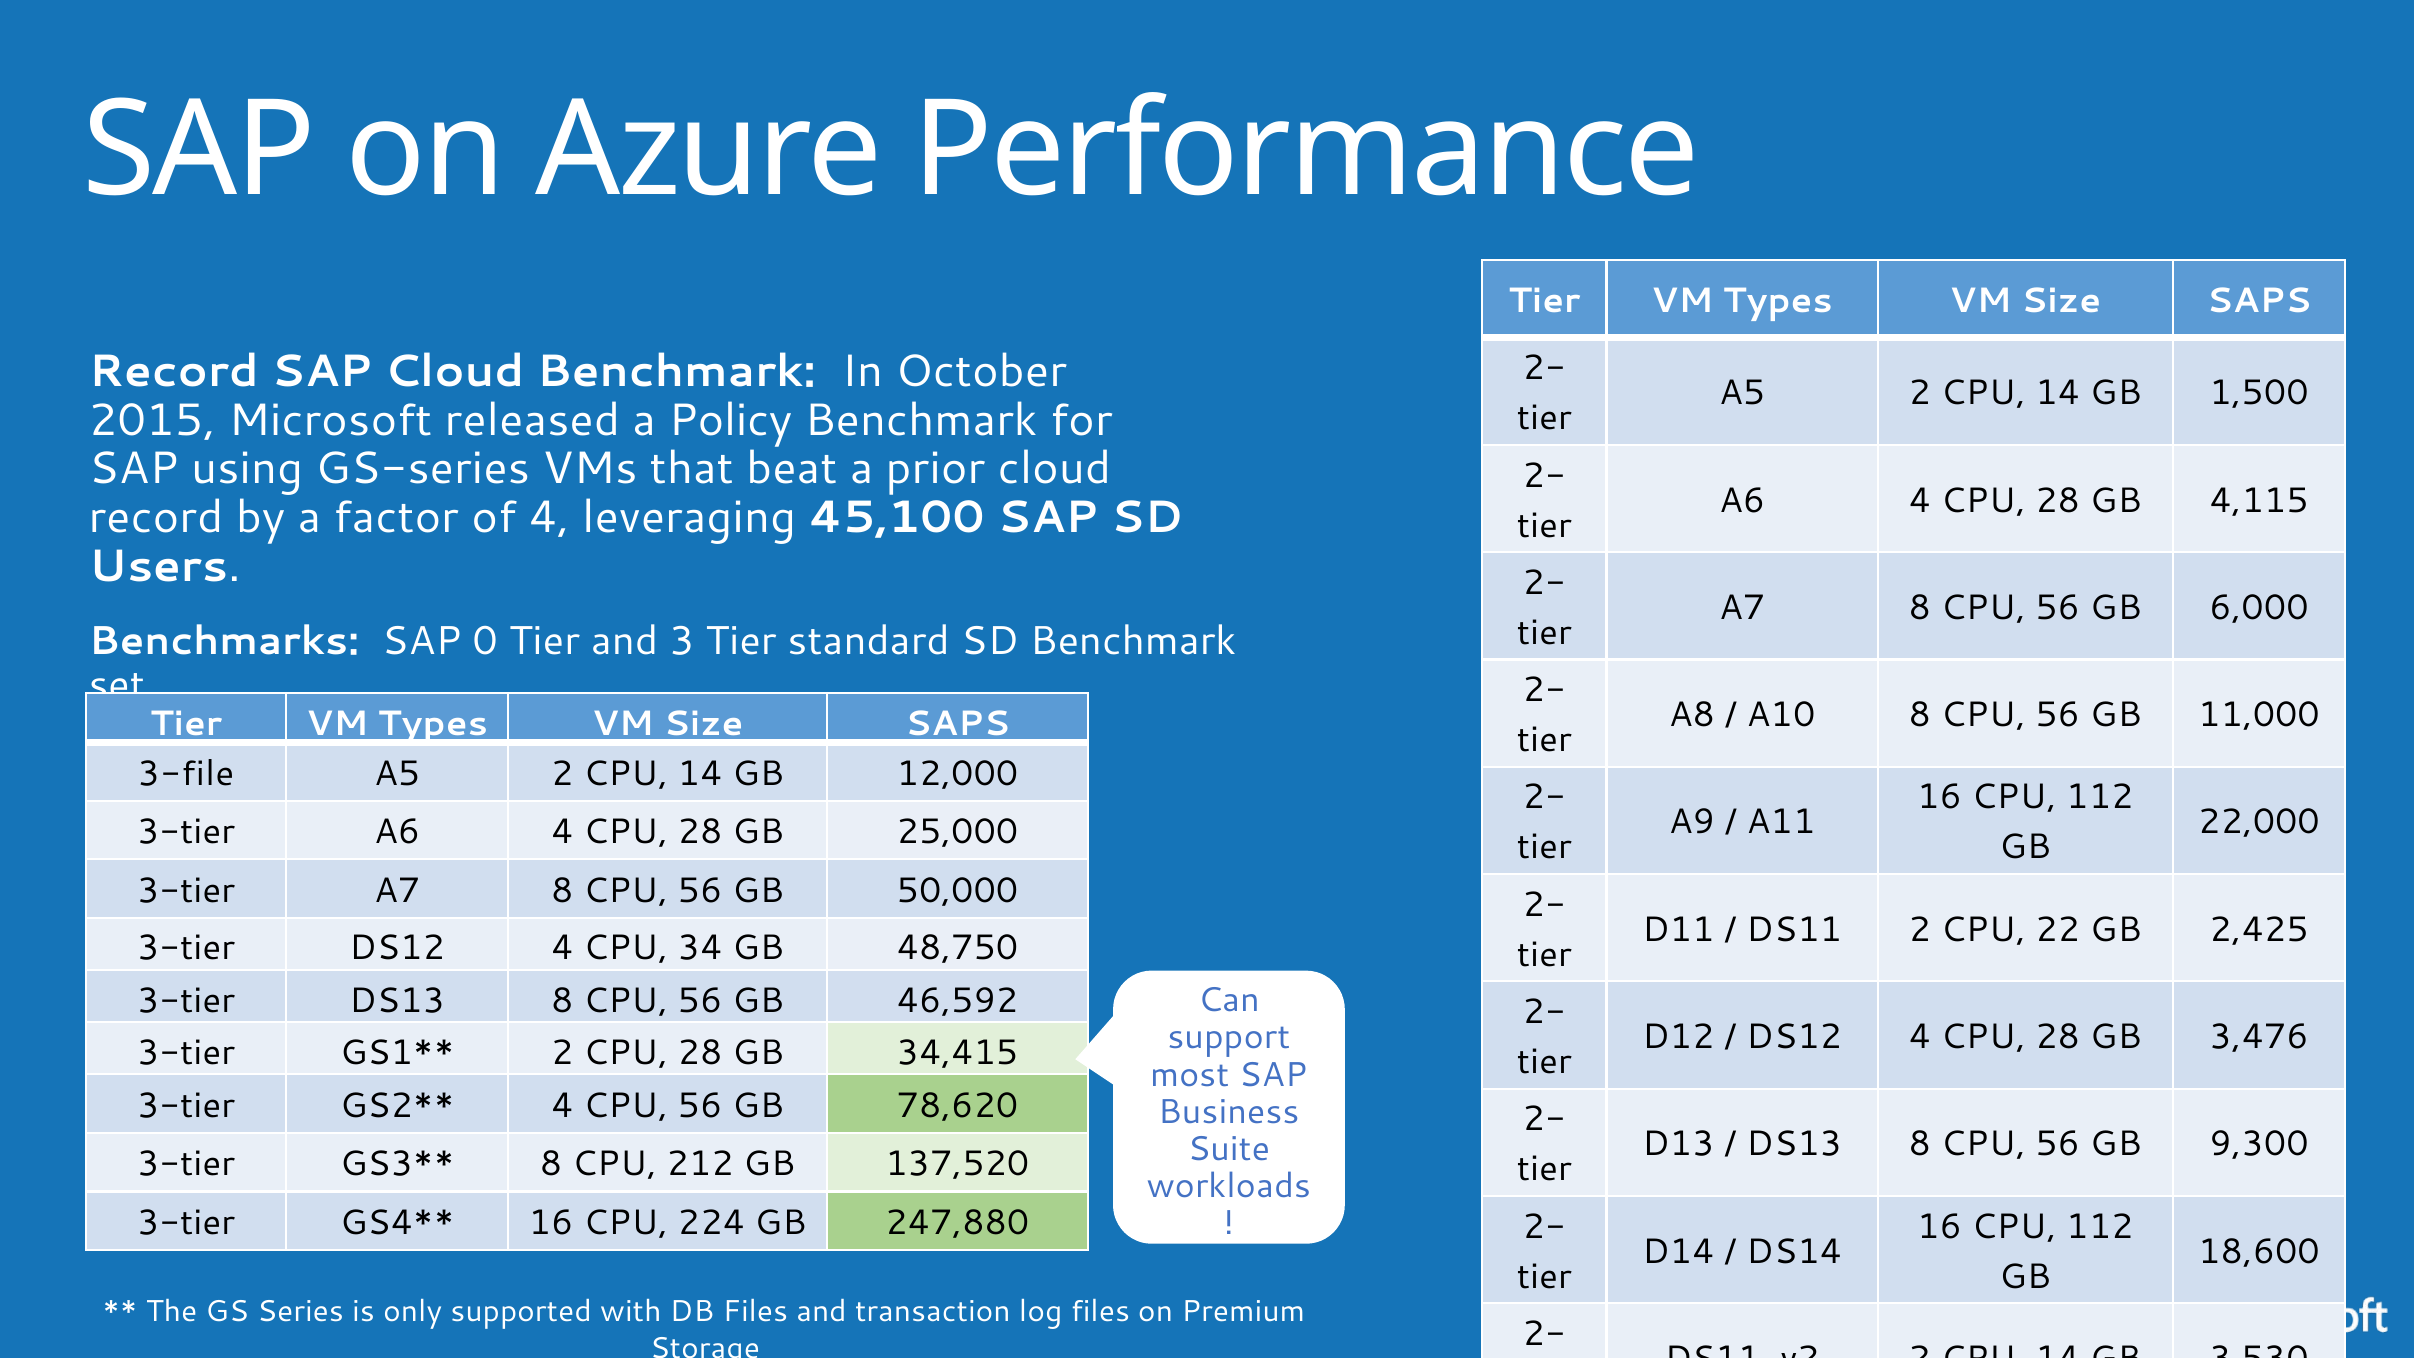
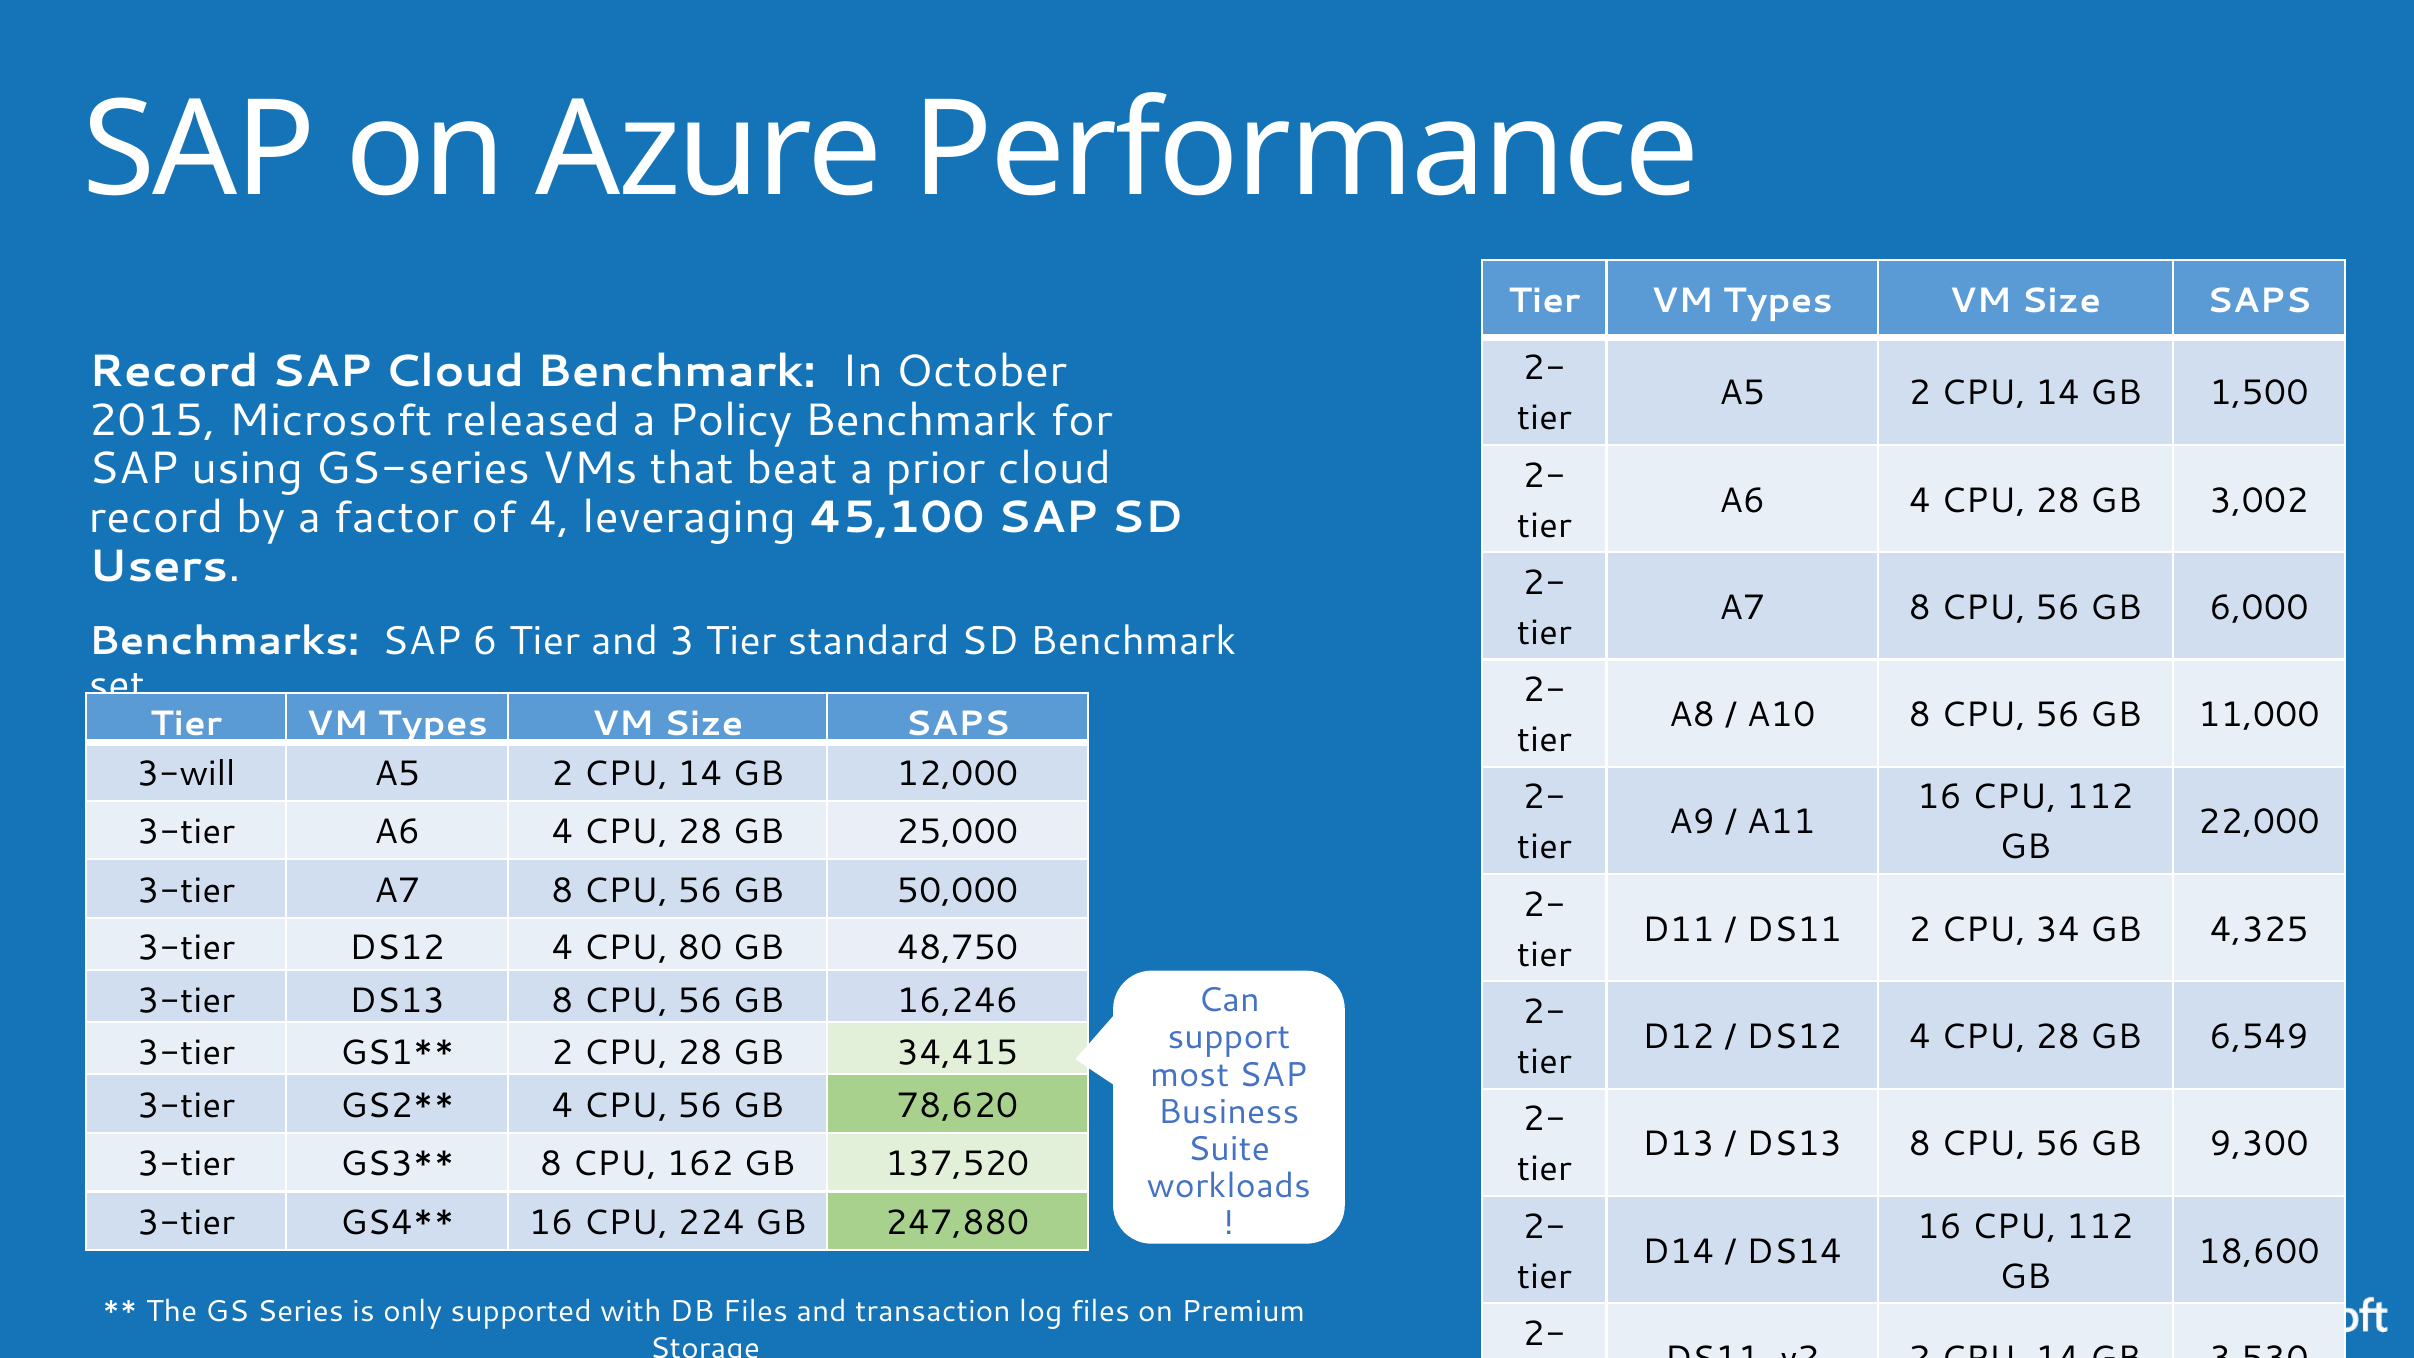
4,115: 4,115 -> 3,002 (2259, 500)
0: 0 -> 6 (485, 642)
3-file: 3-file -> 3-will (186, 773)
22: 22 -> 34 (2058, 930)
2,425: 2,425 -> 4,325 (2259, 930)
34: 34 -> 80 (700, 948)
46,592: 46,592 -> 16,246 (957, 1000)
3,476: 3,476 -> 6,549 (2259, 1037)
212: 212 -> 162 (700, 1164)
